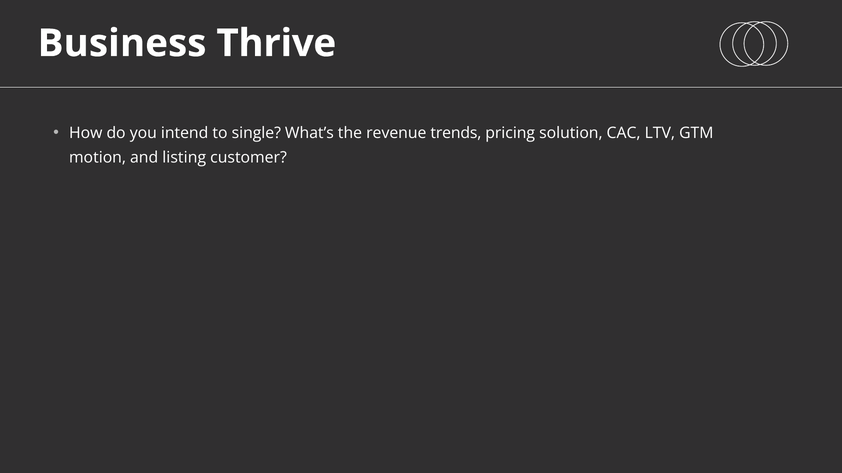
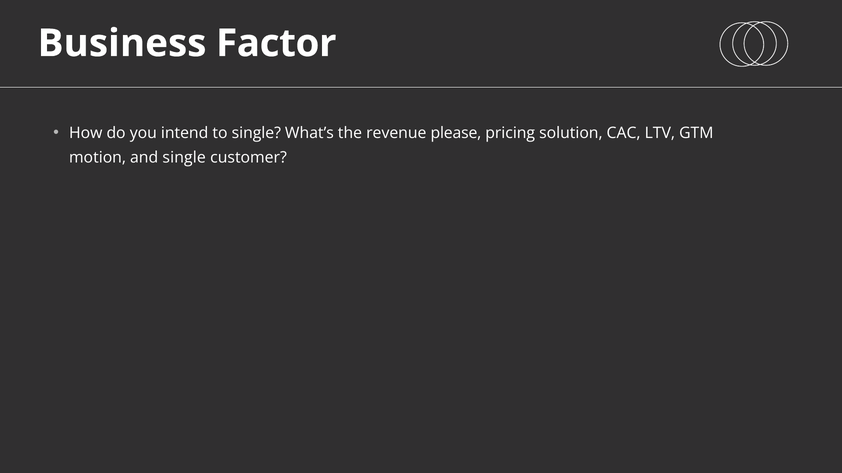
Thrive: Thrive -> Factor (276, 43)
trends: trends -> please (456, 133)
and listing: listing -> single (184, 158)
